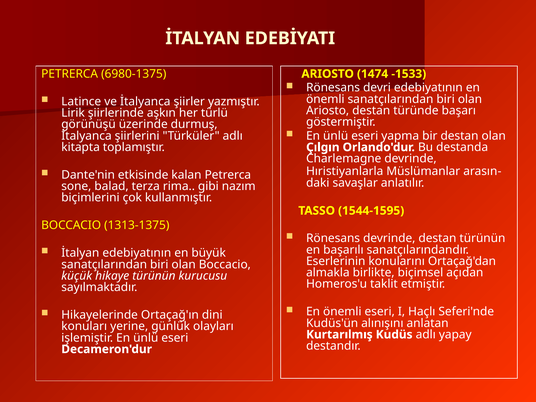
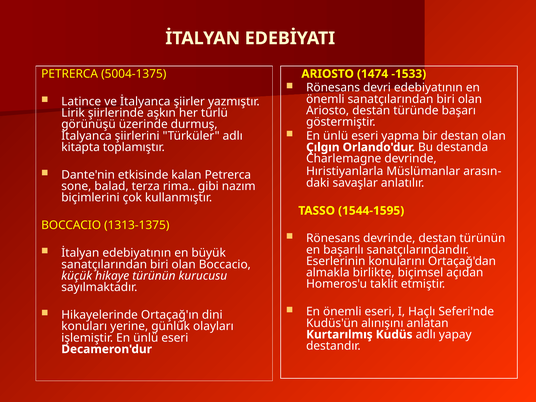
6980-1375: 6980-1375 -> 5004-1375 (134, 74)
